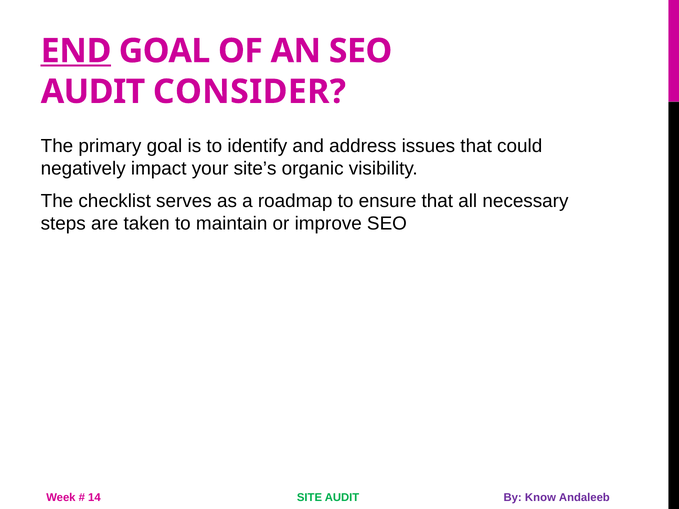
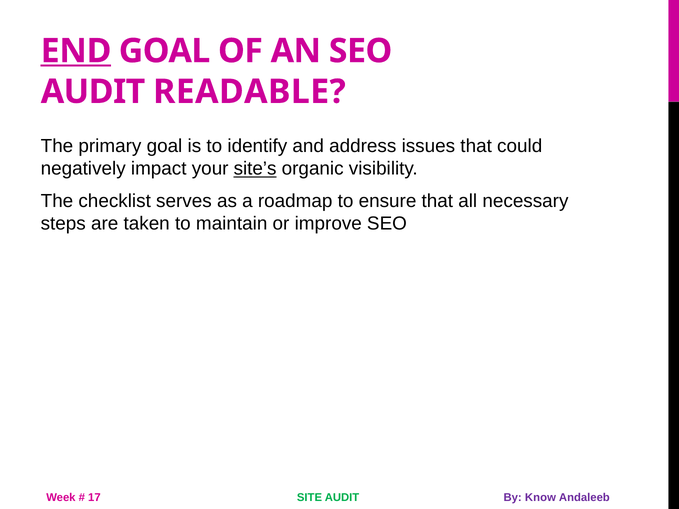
CONSIDER: CONSIDER -> READABLE (249, 92)
site’s underline: none -> present (255, 169)
14: 14 -> 17 (94, 498)
